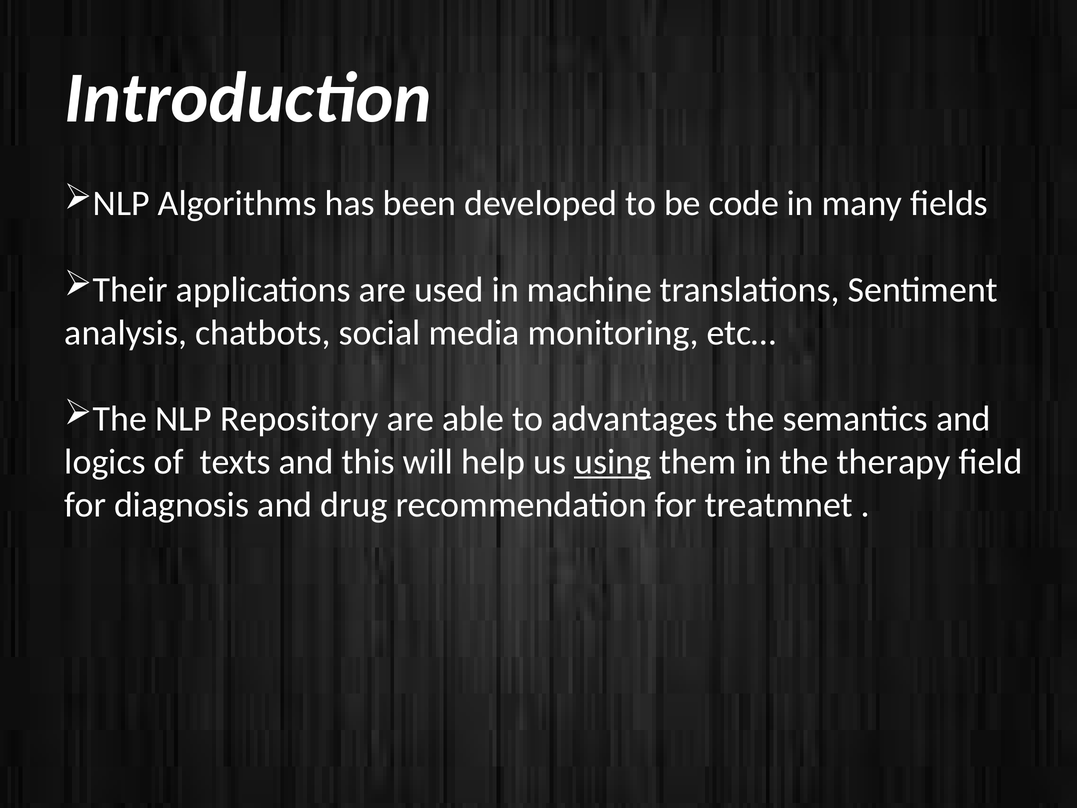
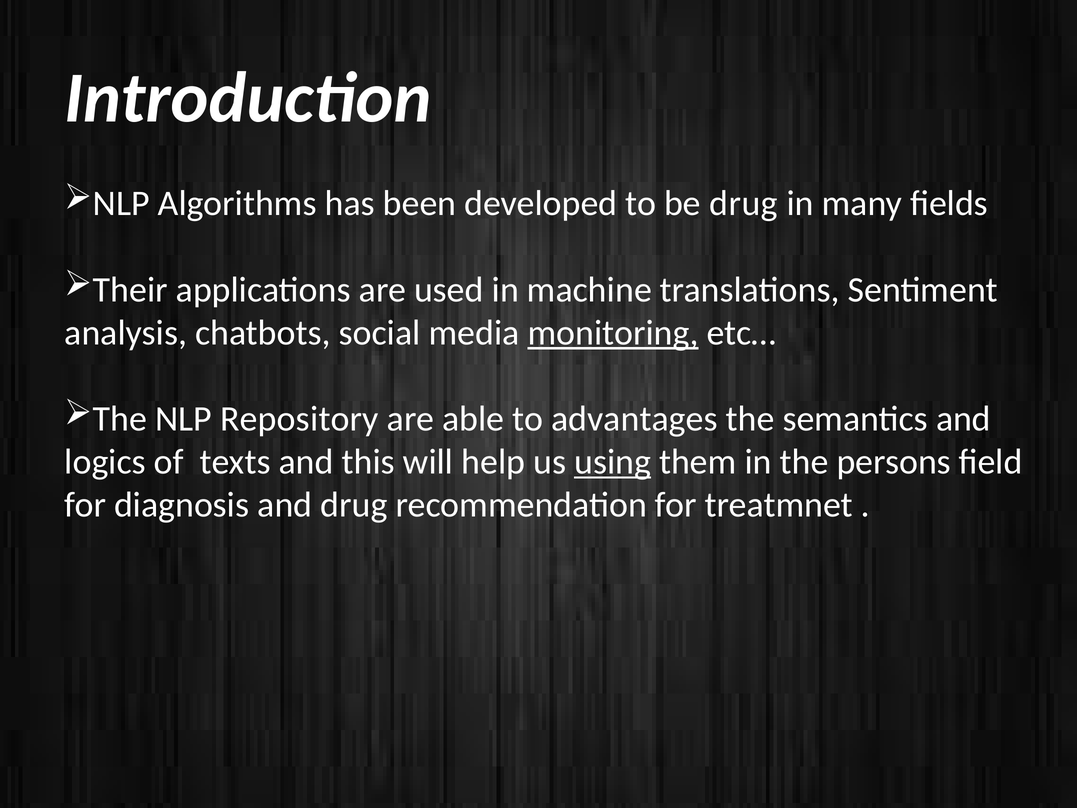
be code: code -> drug (744, 203)
monitoring underline: none -> present (613, 333)
therapy: therapy -> persons (894, 462)
